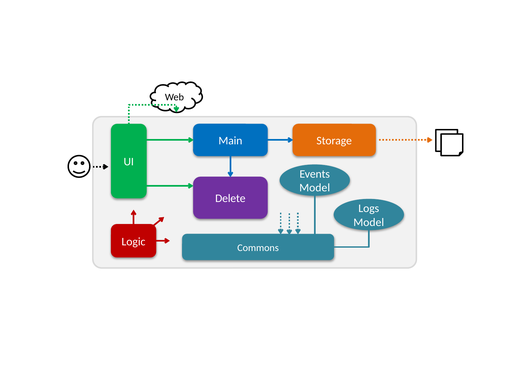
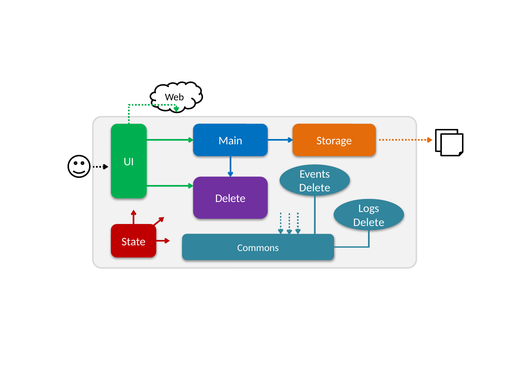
Model: Model -> Delete (315, 188)
Model: Model -> Delete (369, 222)
Logic: Logic -> State (134, 242)
